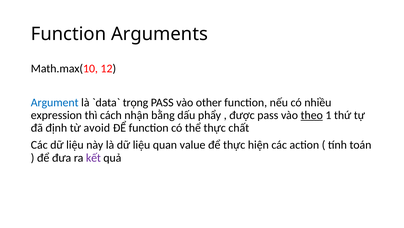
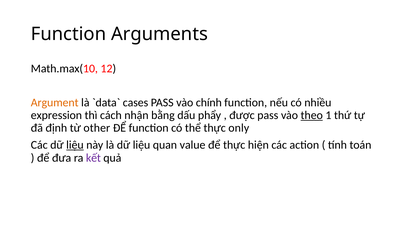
Argument colour: blue -> orange (55, 102)
trọng: trọng -> cases (135, 102)
other: other -> chính (209, 102)
avoid: avoid -> other (97, 128)
chất: chất -> only (239, 128)
liệu underline: none -> present (75, 145)
